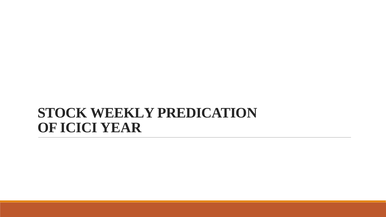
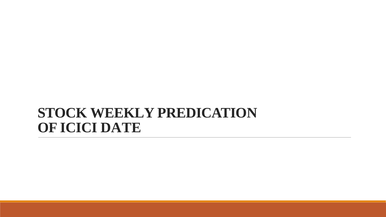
YEAR: YEAR -> DATE (121, 128)
